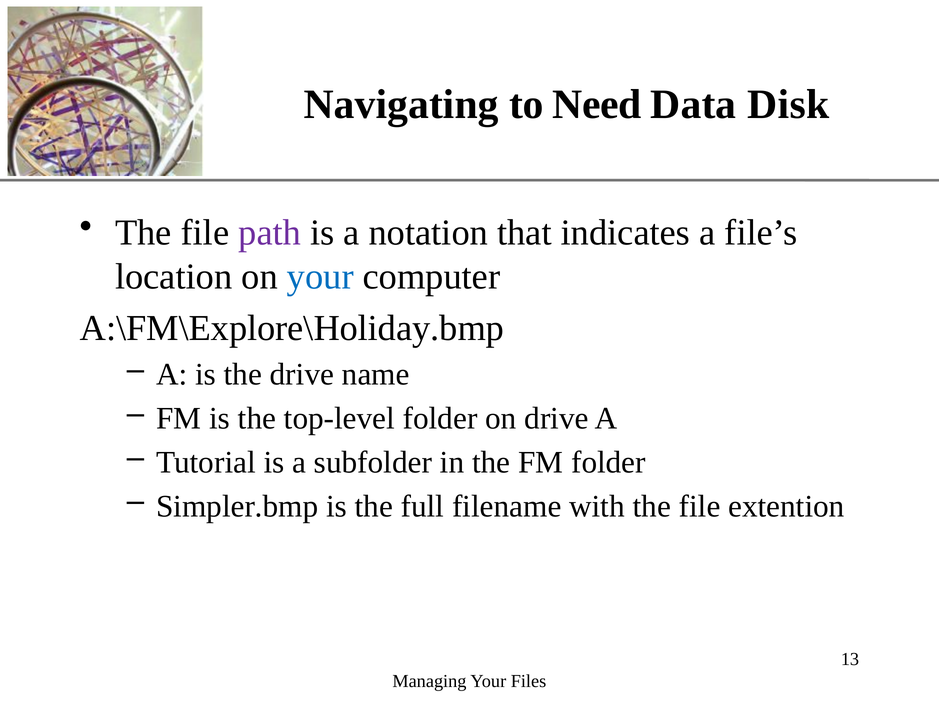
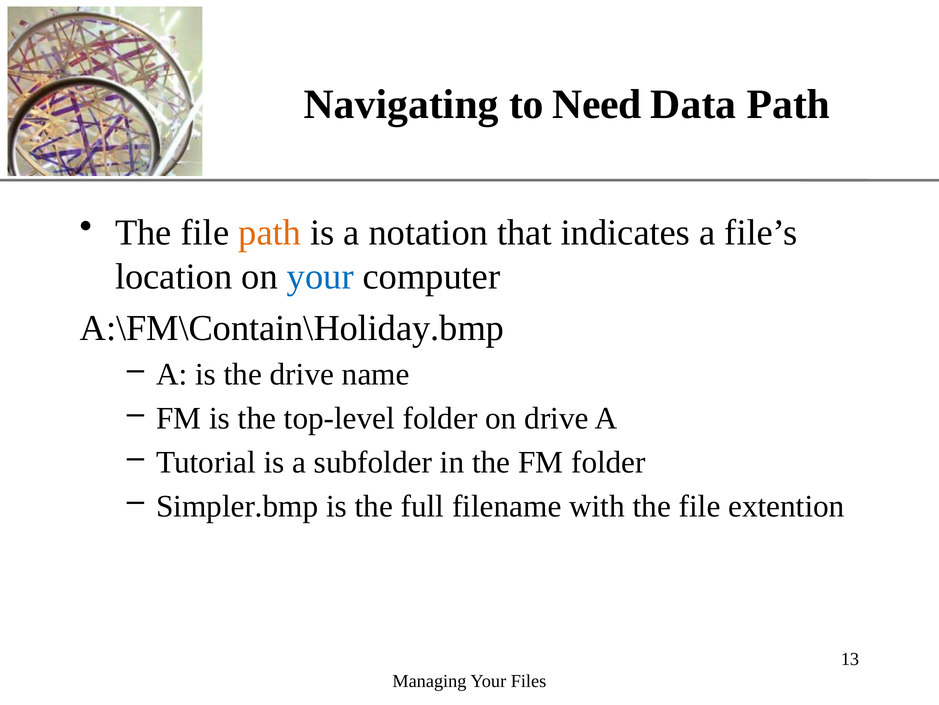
Data Disk: Disk -> Path (788, 105)
path colour: purple -> orange (270, 233)
A:\FM\Explore\Holiday.bmp: A:\FM\Explore\Holiday.bmp -> A:\FM\Contain\Holiday.bmp (292, 328)
